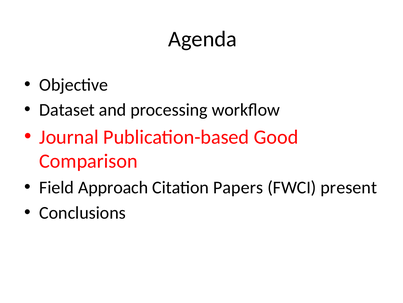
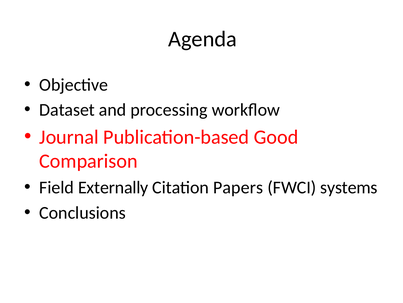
Approach: Approach -> Externally (113, 187)
present: present -> systems (349, 187)
